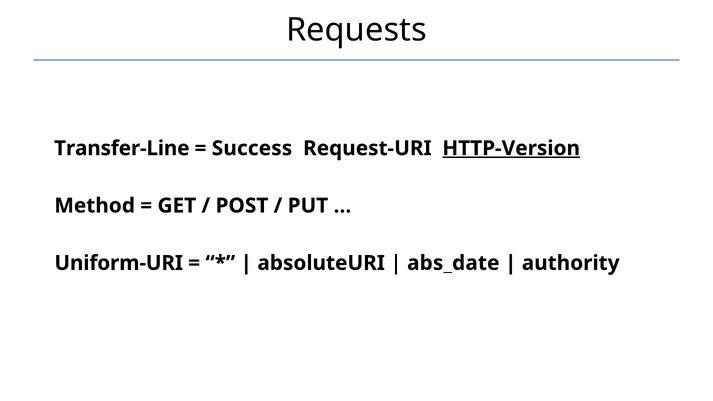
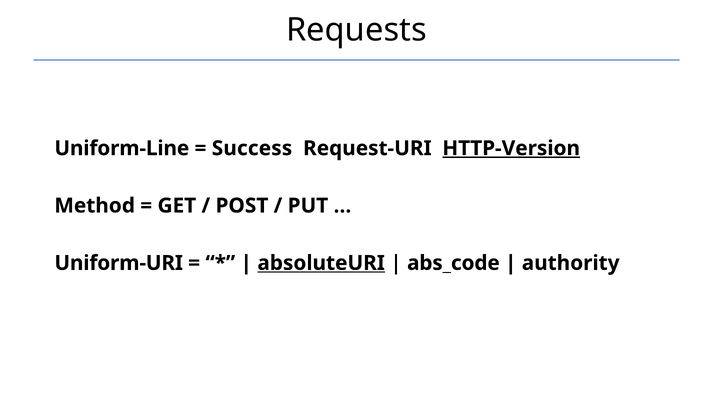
Transfer-Line: Transfer-Line -> Uniform-Line (122, 148)
absoluteURI underline: none -> present (321, 263)
abs_date: abs_date -> abs_code (453, 263)
